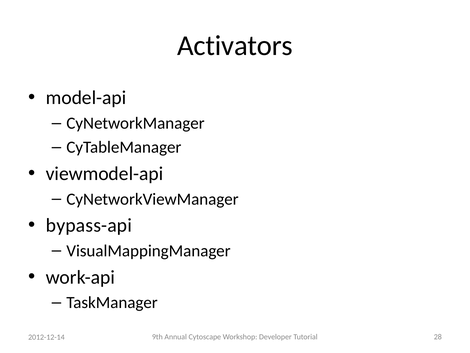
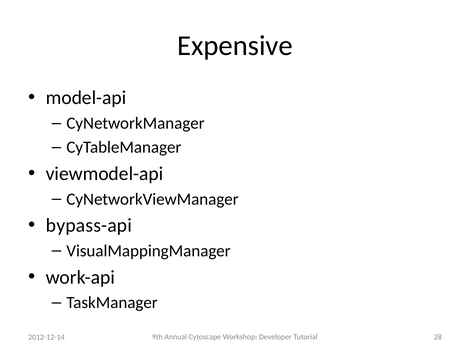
Activators: Activators -> Expensive (235, 45)
